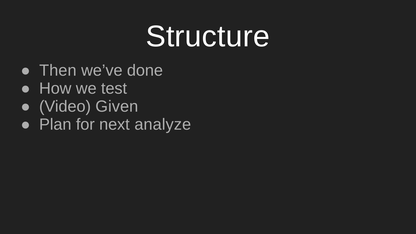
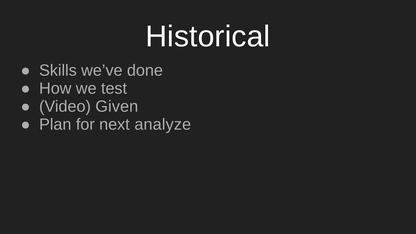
Structure: Structure -> Historical (208, 37)
Then: Then -> Skills (58, 71)
